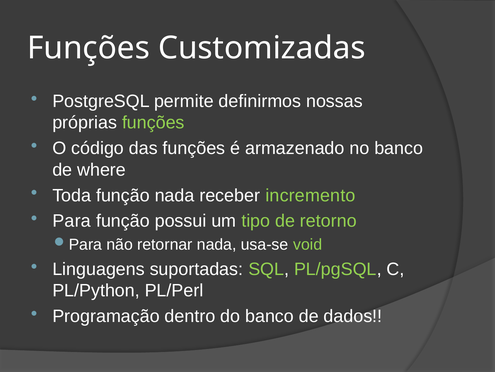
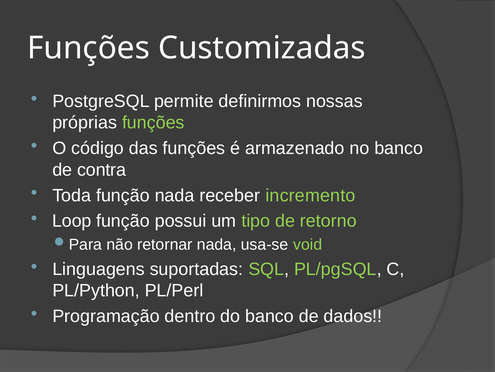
where: where -> contra (102, 169)
Para: Para -> Loop (72, 221)
